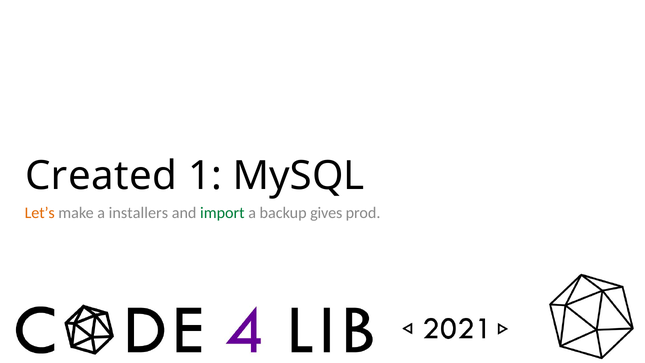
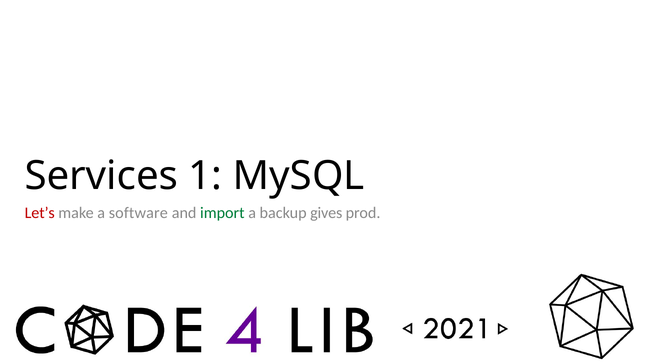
Created: Created -> Services (101, 176)
Let’s colour: orange -> red (40, 213)
installers: installers -> software (138, 213)
